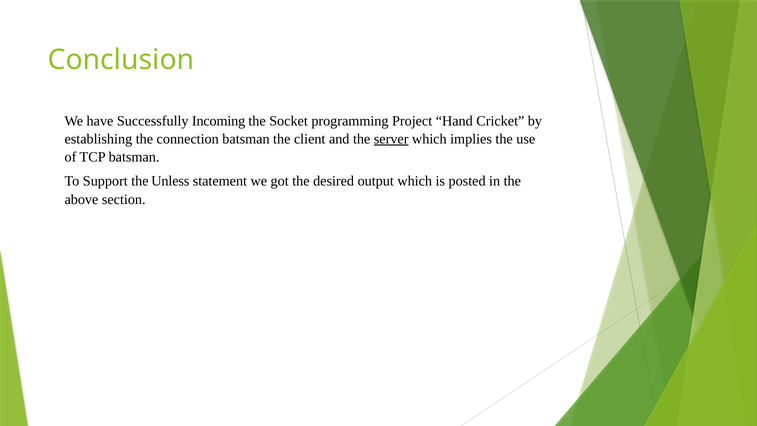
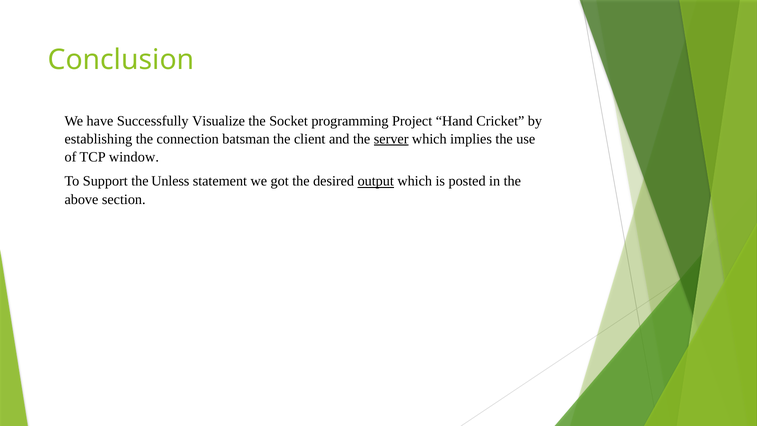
Incoming: Incoming -> Visualize (219, 121)
TCP batsman: batsman -> window (134, 157)
output underline: none -> present (376, 181)
